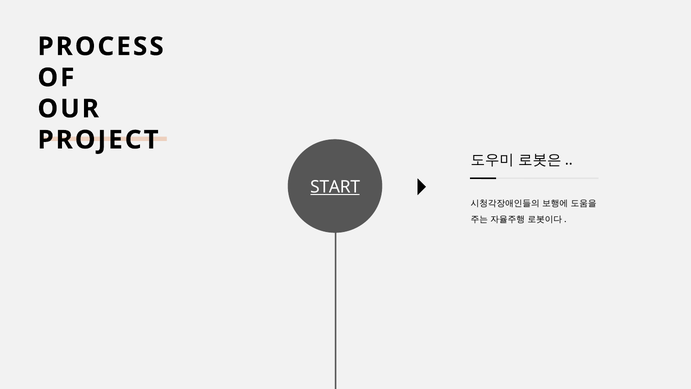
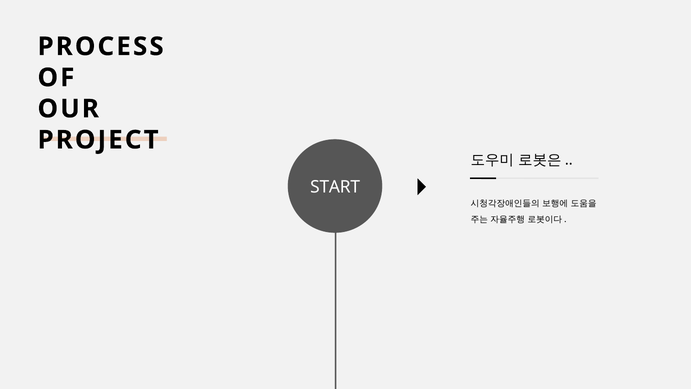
START underline: present -> none (335, 187)
